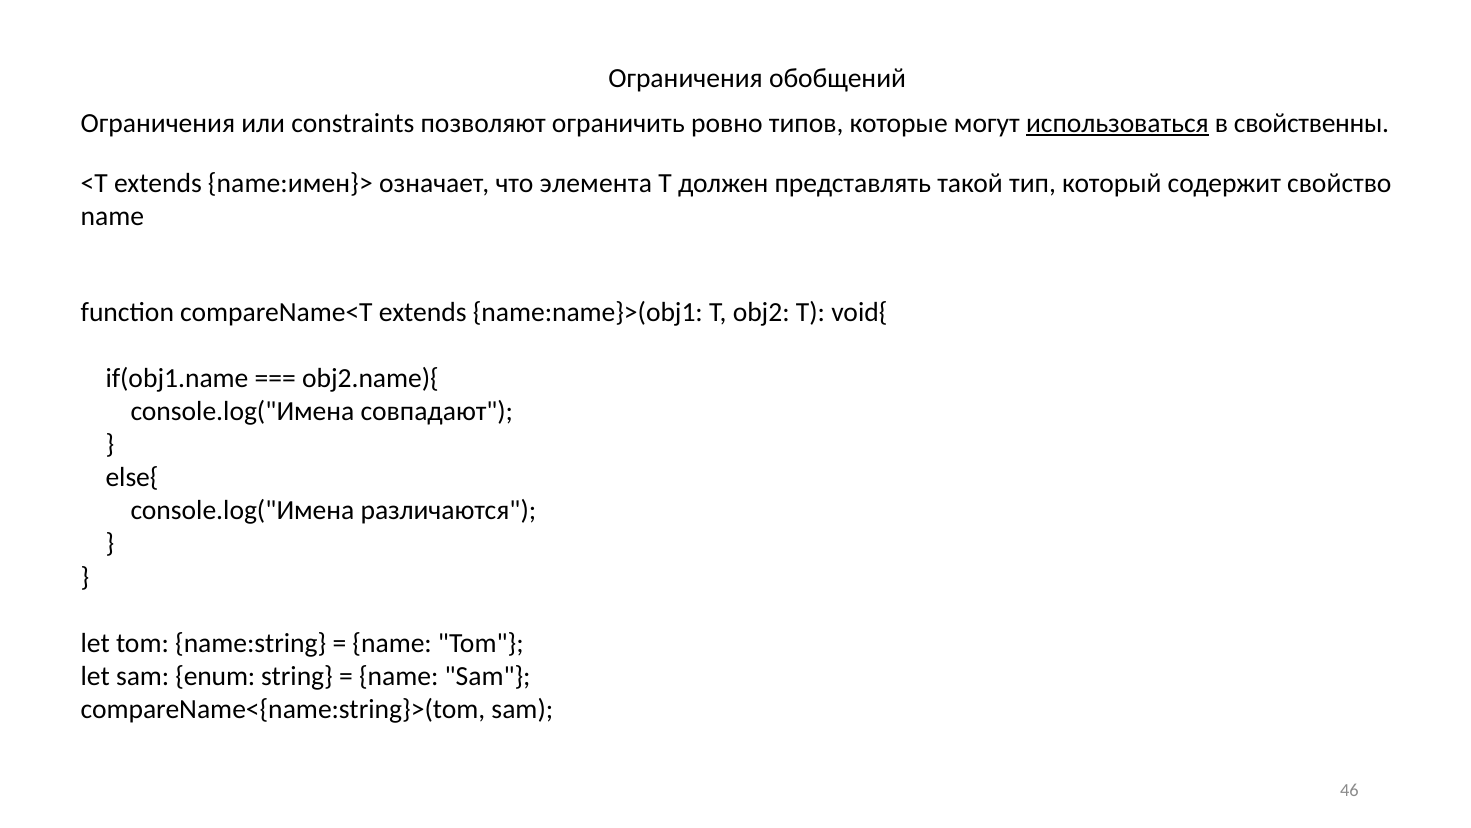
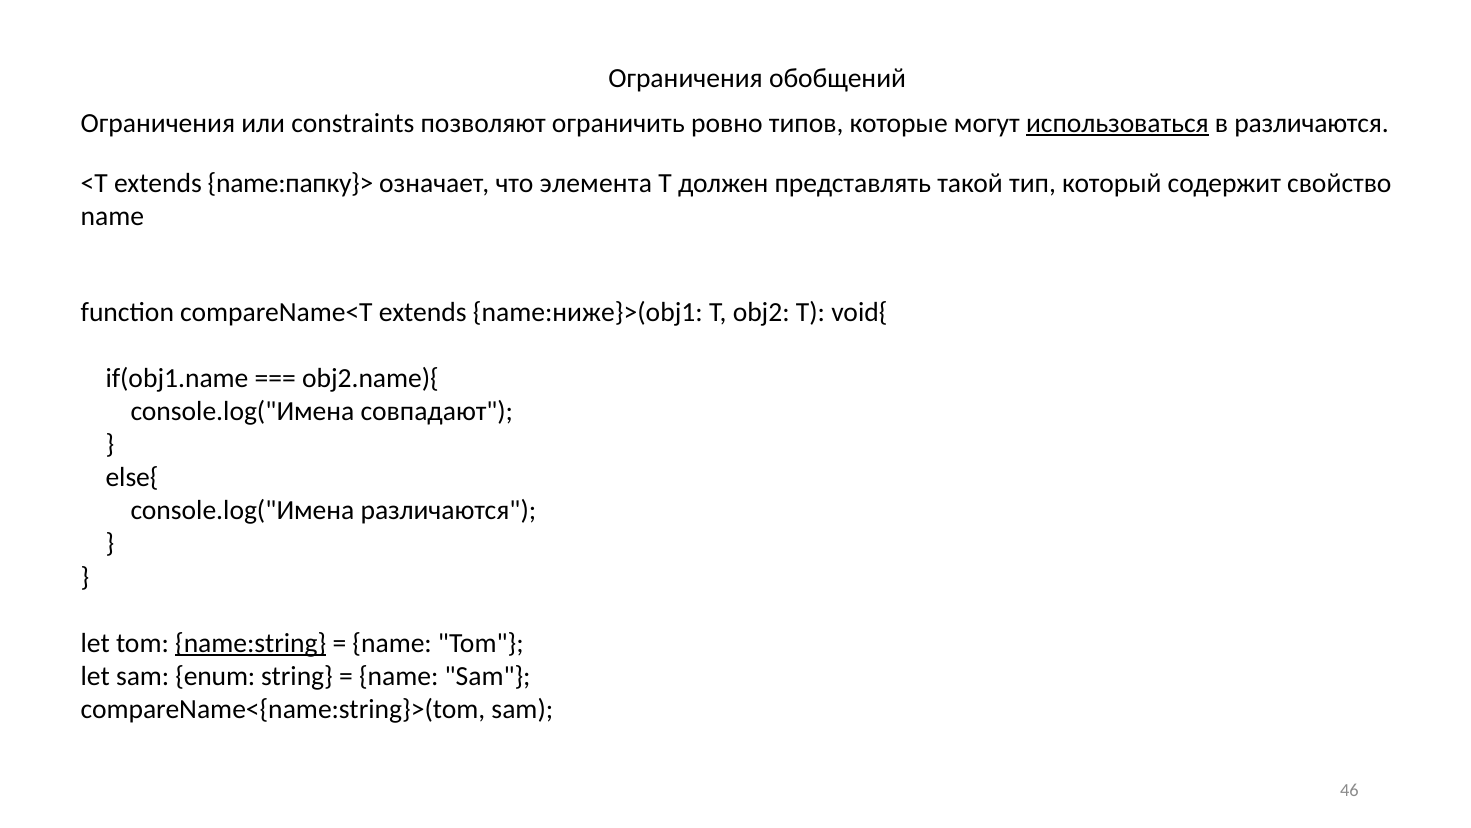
в свойственны: свойственны -> различаются (1312, 123)
name:имен}>: name:имен}> -> name:папку}> (291, 183)
name:name}>(obj1: name:name}>(obj1 -> name:ниже}>(obj1 (588, 312)
name:string underline: none -> present (251, 643)
